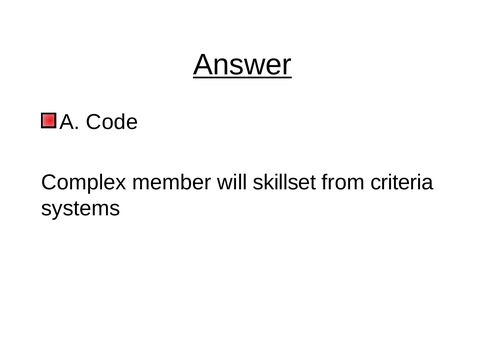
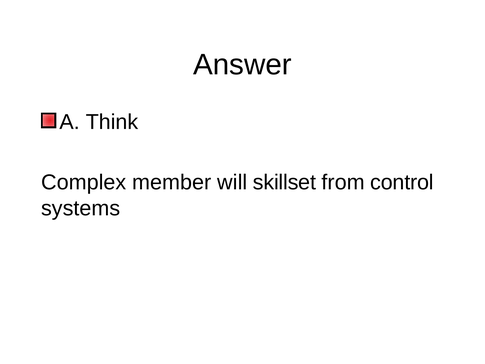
Answer underline: present -> none (242, 65)
Code: Code -> Think (112, 122)
criteria: criteria -> control (402, 182)
